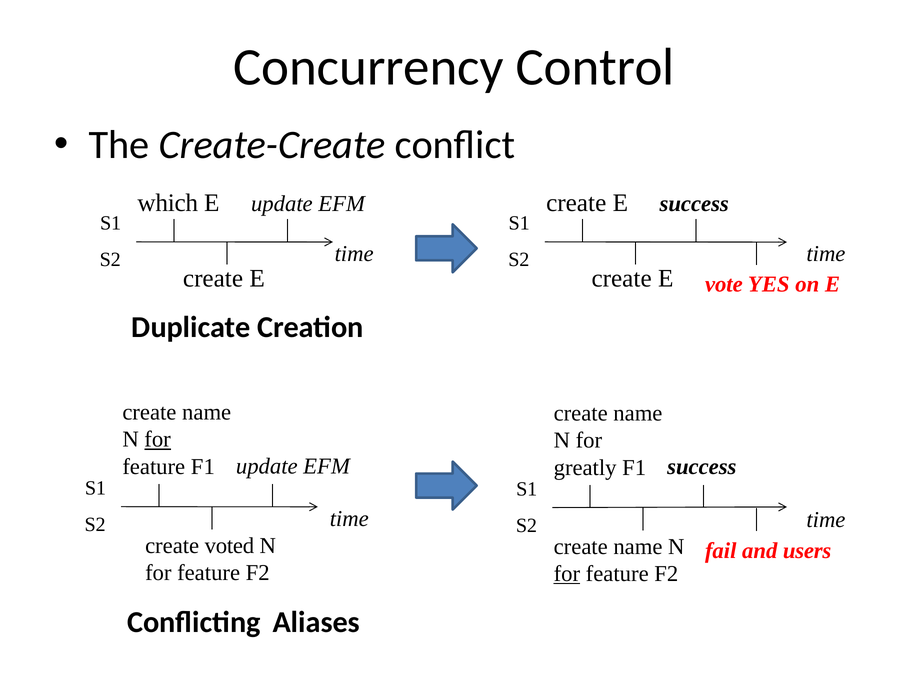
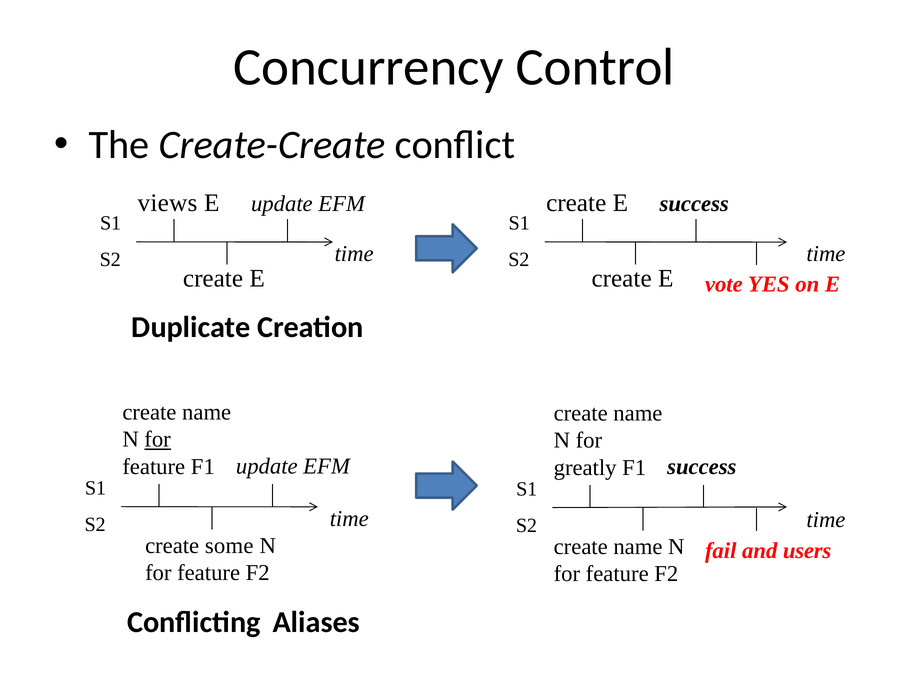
which: which -> views (168, 203)
voted: voted -> some (229, 546)
for underline: present -> none (567, 574)
